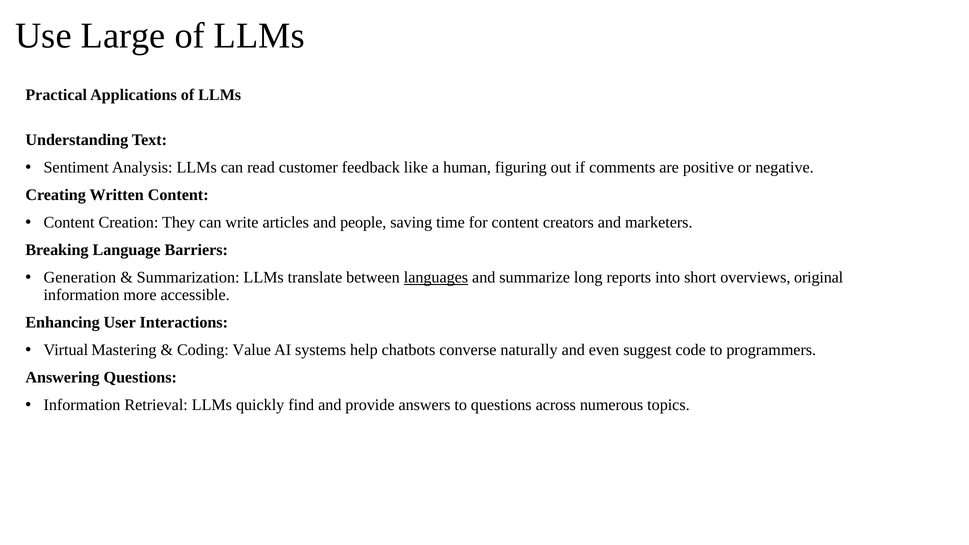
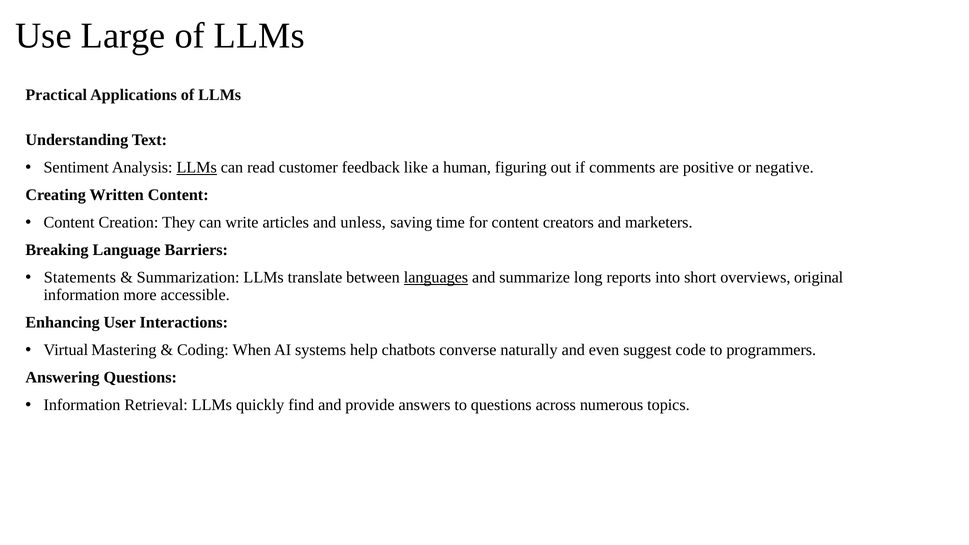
LLMs underline: none -> present (197, 167)
people: people -> unless (363, 223)
Generation: Generation -> Statements (80, 278)
Value: Value -> When (252, 350)
